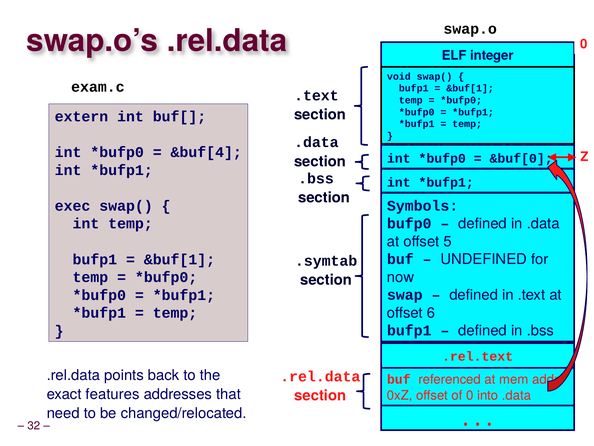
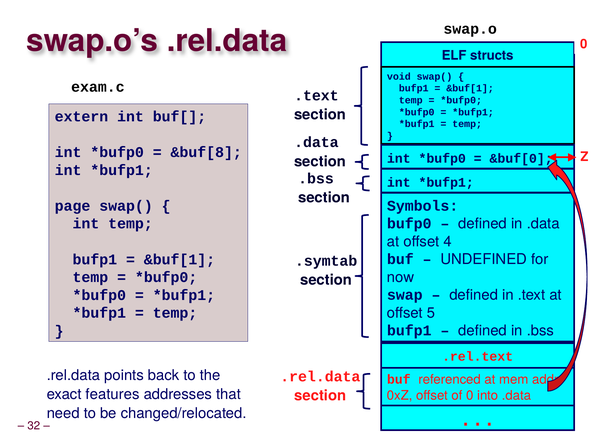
integer: integer -> structs (492, 55)
&buf[4: &buf[4 -> &buf[8 (206, 152)
exec: exec -> page (73, 206)
5: 5 -> 4 (447, 241)
6: 6 -> 5 (431, 313)
